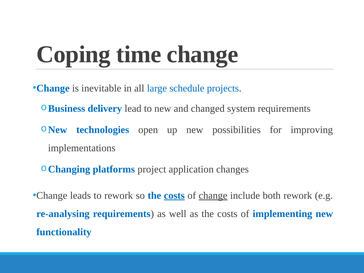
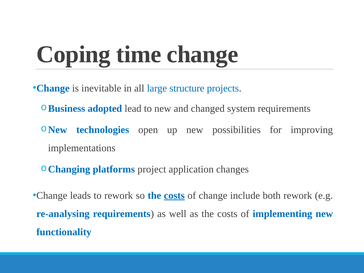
schedule: schedule -> structure (187, 88)
delivery: delivery -> adopted (105, 108)
change underline: present -> none (213, 195)
